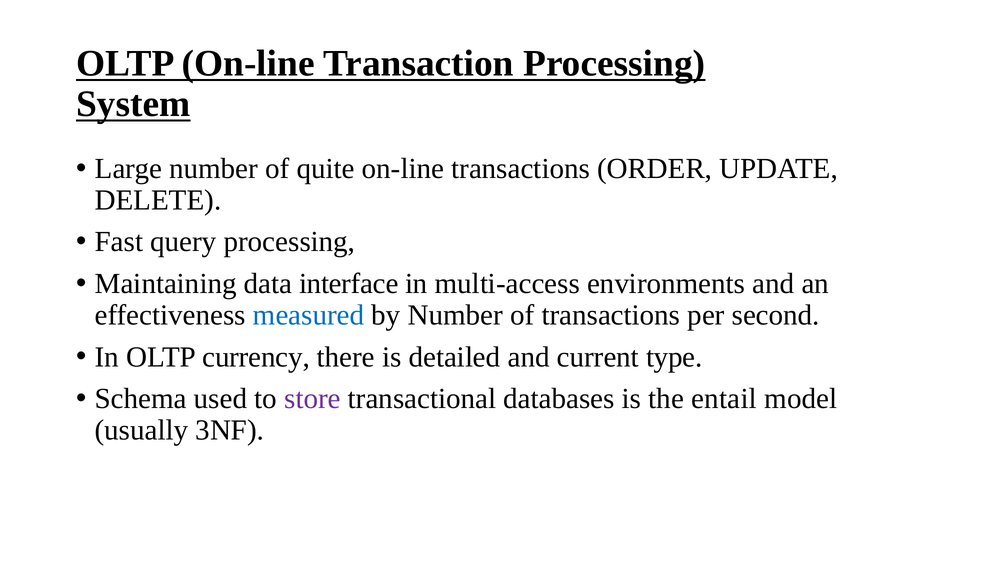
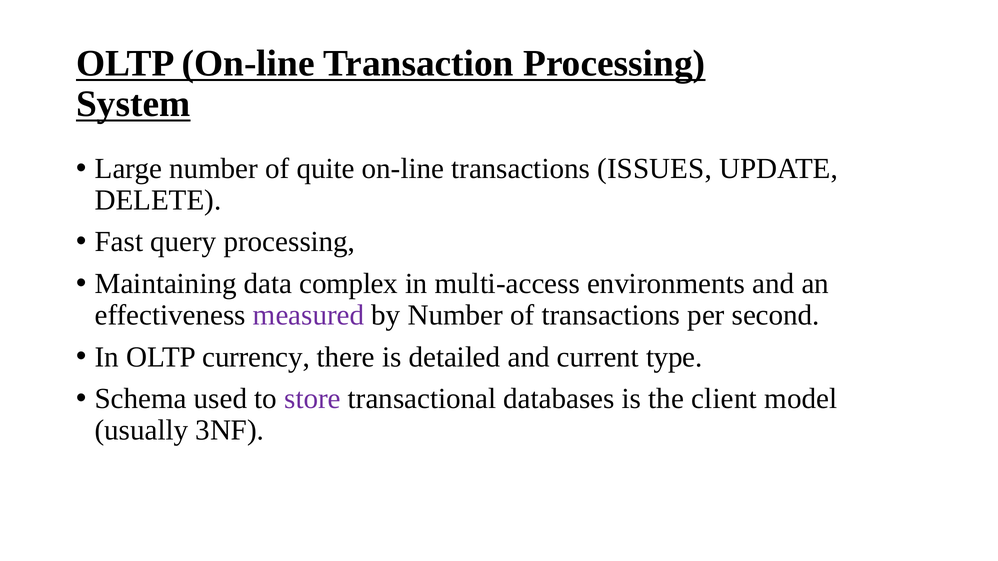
ORDER: ORDER -> ISSUES (655, 169)
interface: interface -> complex (349, 284)
measured colour: blue -> purple (309, 315)
entail: entail -> client (724, 399)
